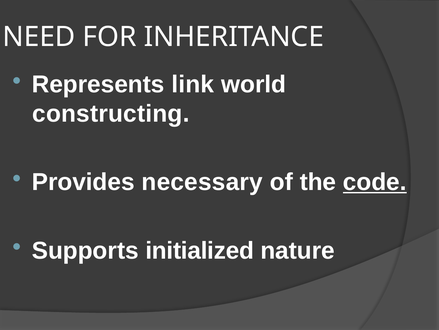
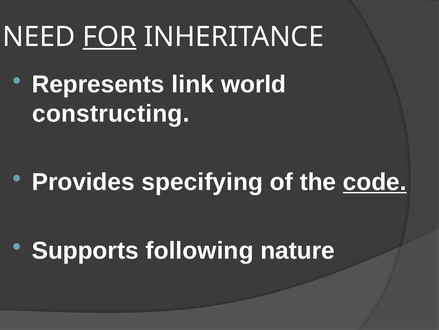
FOR underline: none -> present (110, 37)
necessary: necessary -> specifying (202, 182)
initialized: initialized -> following (199, 250)
